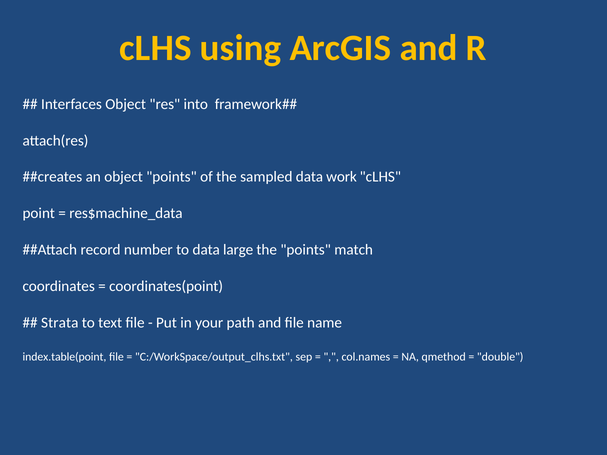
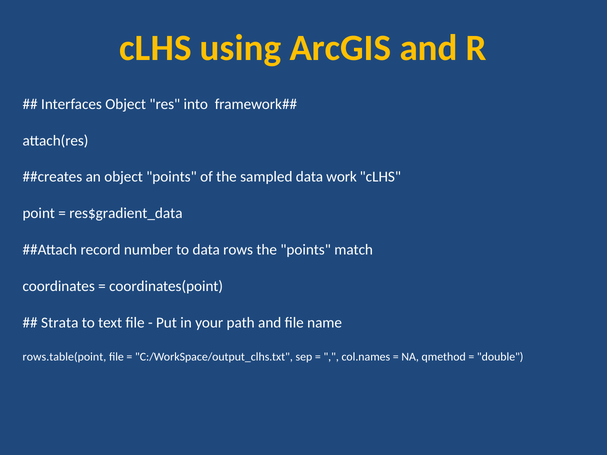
res$machine_data: res$machine_data -> res$gradient_data (126, 213)
large: large -> rows (238, 250)
index.table(point: index.table(point -> rows.table(point (64, 357)
